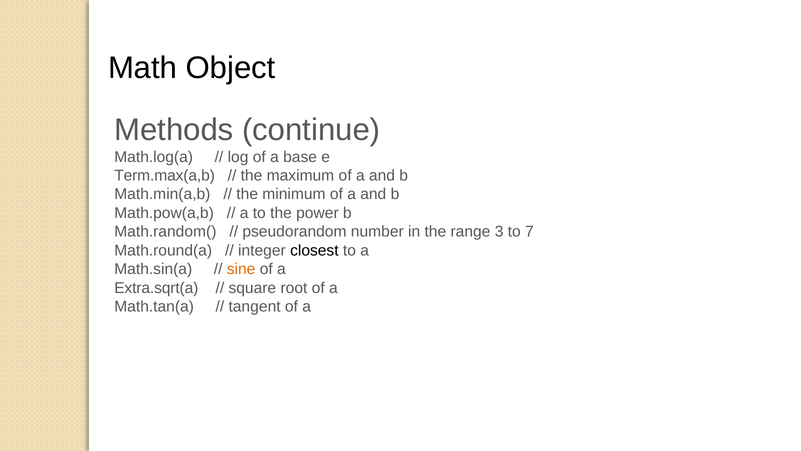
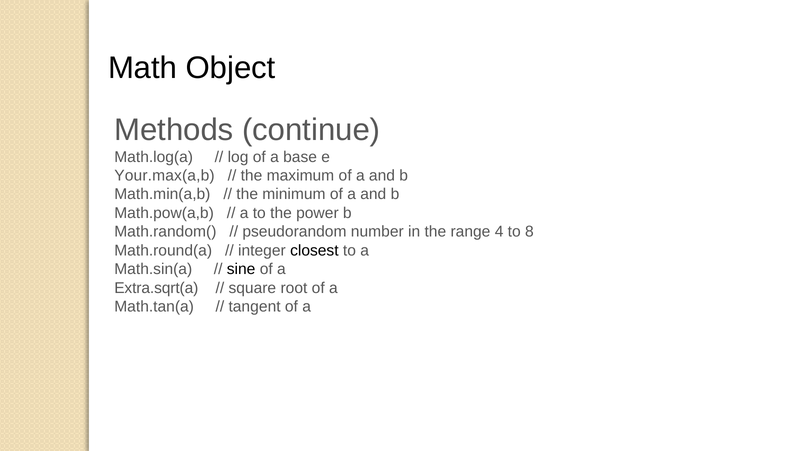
Term.max(a,b: Term.max(a,b -> Your.max(a,b (164, 175)
3: 3 -> 4 (499, 232)
7: 7 -> 8 (529, 232)
sine colour: orange -> black (241, 269)
